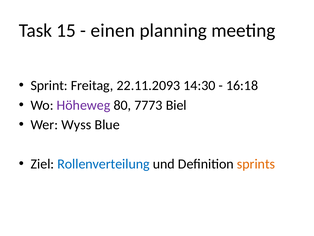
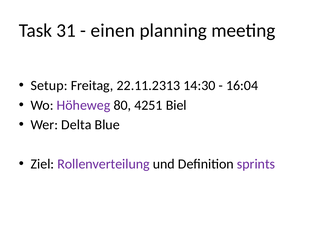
15: 15 -> 31 (66, 30)
Sprint: Sprint -> Setup (49, 85)
22.11.2093: 22.11.2093 -> 22.11.2313 (148, 85)
16:18: 16:18 -> 16:04 (242, 85)
7773: 7773 -> 4251 (148, 105)
Wyss: Wyss -> Delta (76, 125)
Rollenverteilung colour: blue -> purple (104, 164)
sprints colour: orange -> purple (256, 164)
